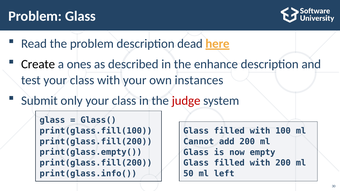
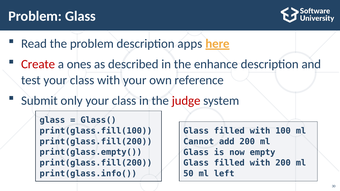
dead: dead -> apps (190, 44)
Create colour: black -> red (38, 64)
instances: instances -> reference (199, 80)
